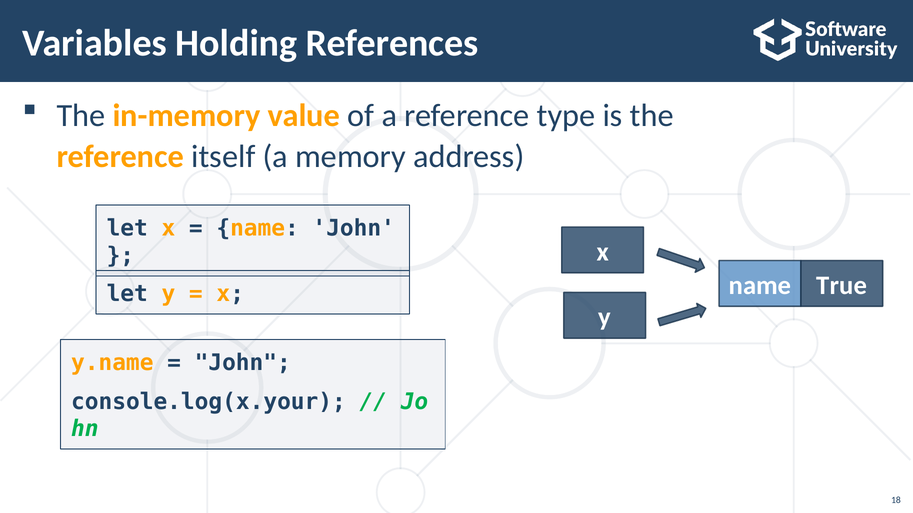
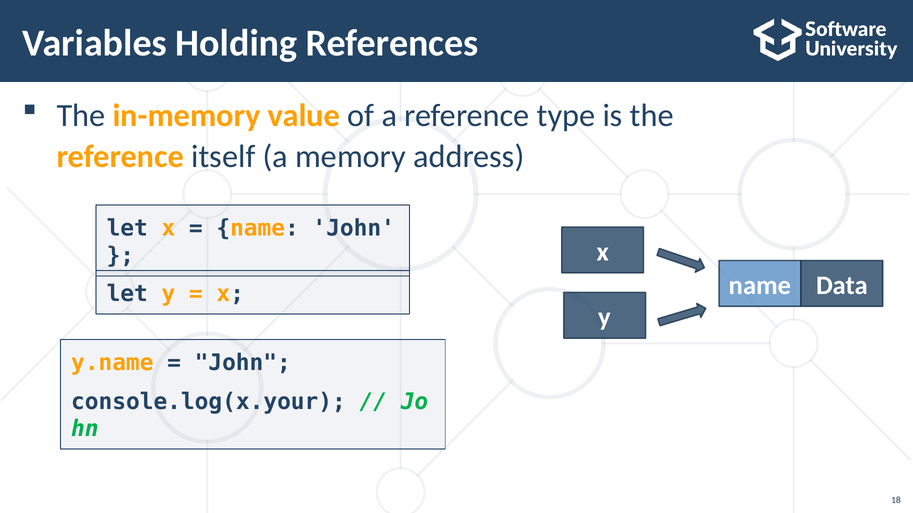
True: True -> Data (842, 286)
